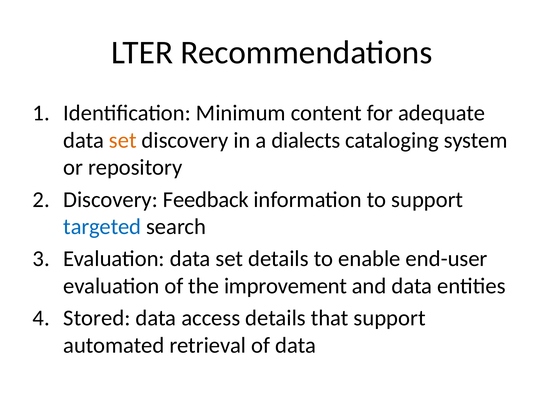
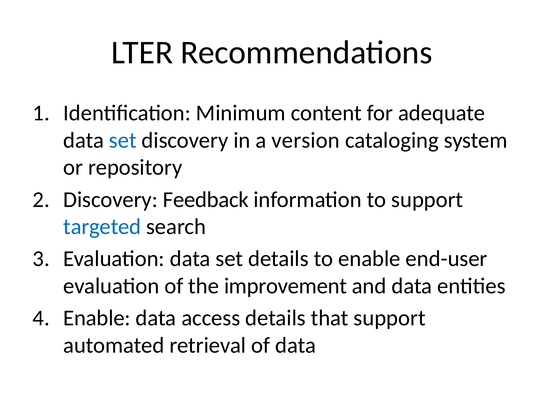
set colour: orange -> blue (123, 140)
dialects: dialects -> version (306, 140)
Stored: Stored -> Enable (97, 318)
